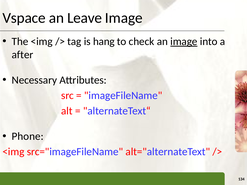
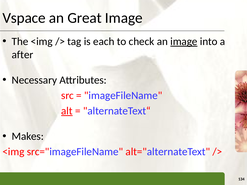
Leave: Leave -> Great (85, 18)
hang: hang -> each (104, 42)
alt underline: none -> present (67, 111)
Phone: Phone -> Makes (28, 137)
